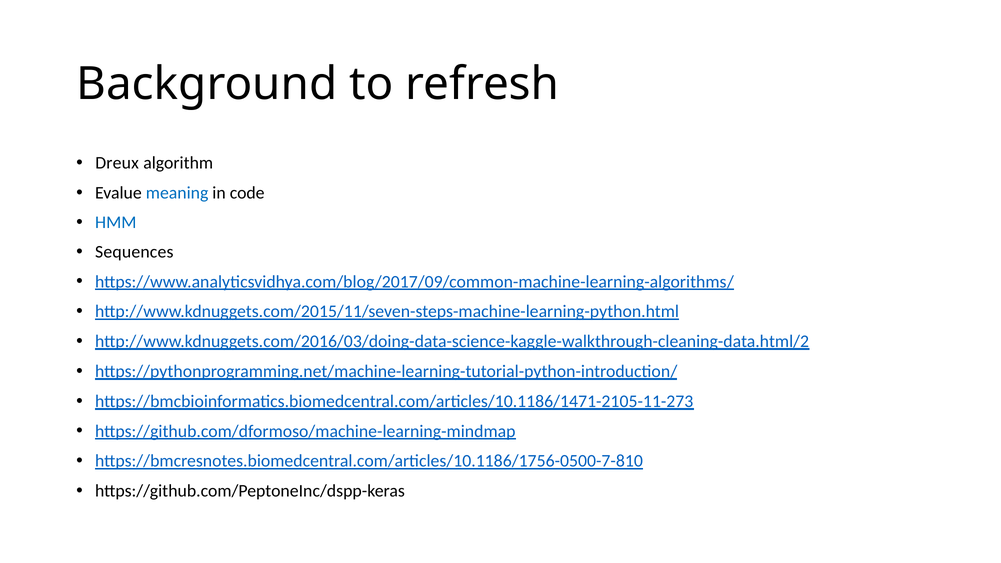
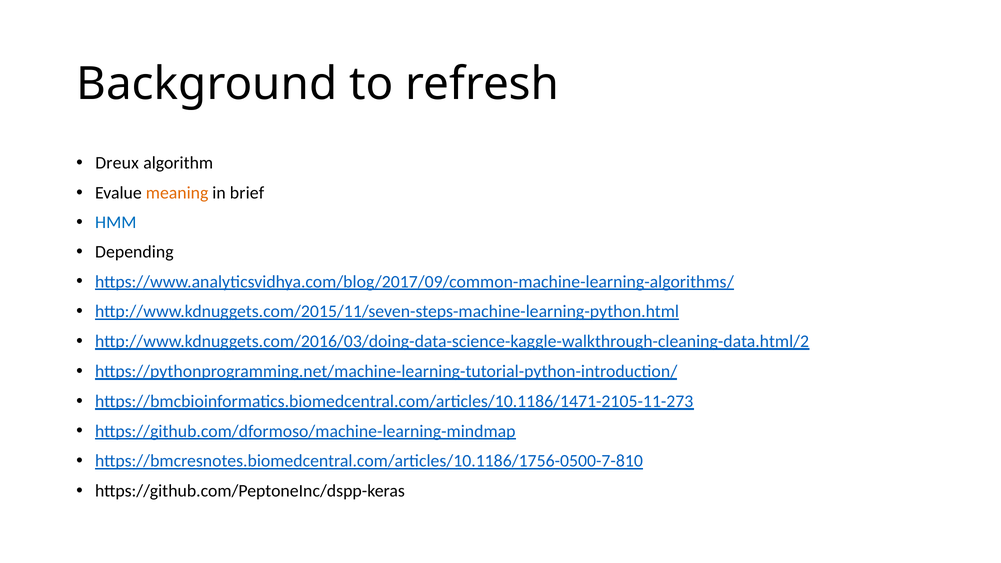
meaning colour: blue -> orange (177, 193)
code: code -> brief (247, 193)
Sequences: Sequences -> Depending (134, 252)
